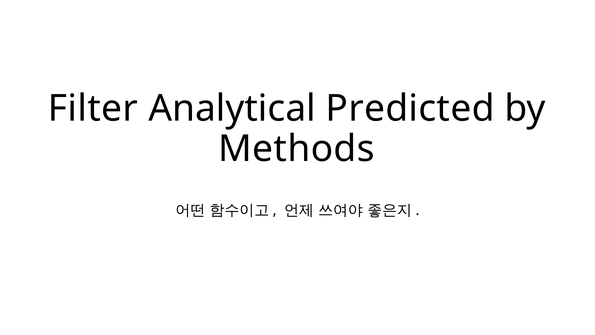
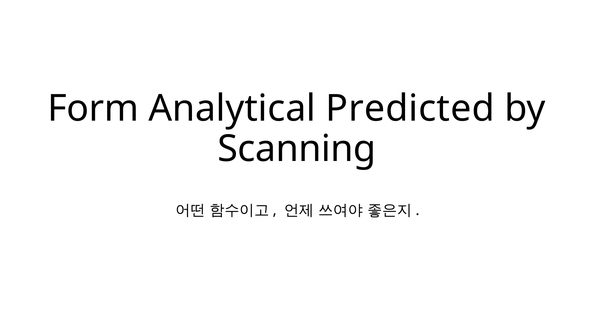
Filter: Filter -> Form (93, 109)
Methods: Methods -> Scanning (297, 149)
